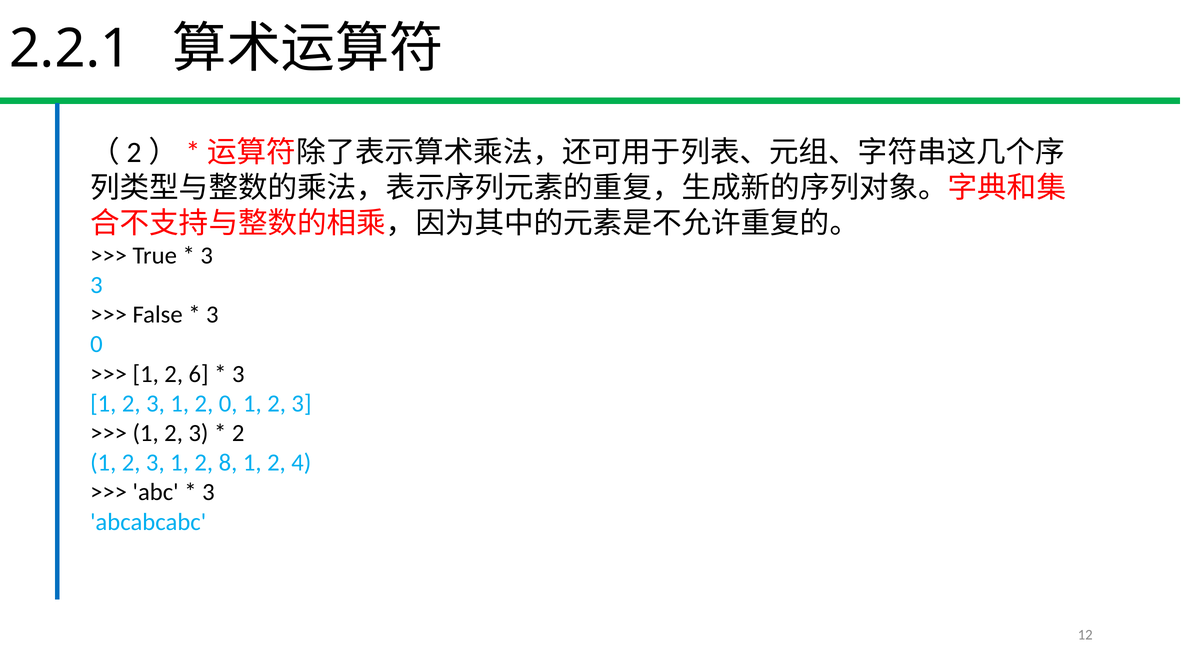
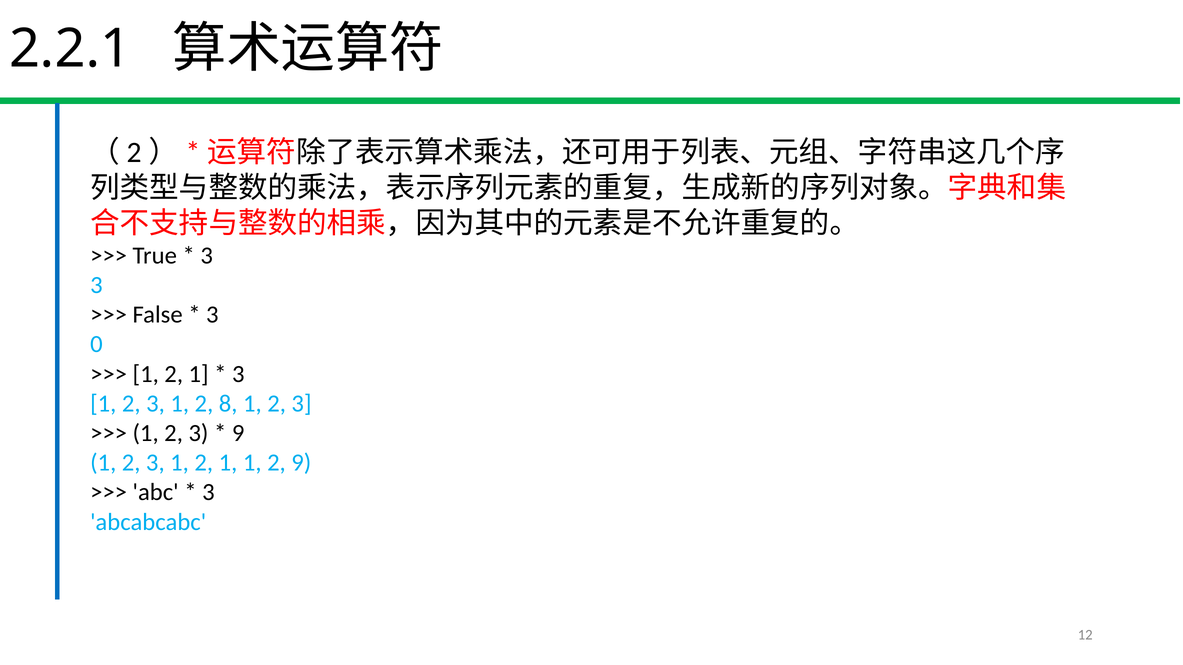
6: 6 -> 1 (199, 374)
2 0: 0 -> 8 (228, 404)
2: 2 -> 9 (238, 433)
3 1 2 8: 8 -> 1 (228, 463)
2 4: 4 -> 9 (301, 463)
